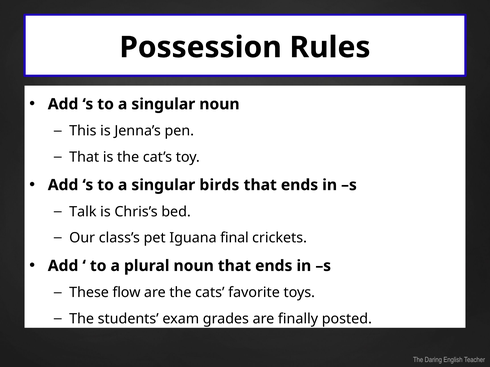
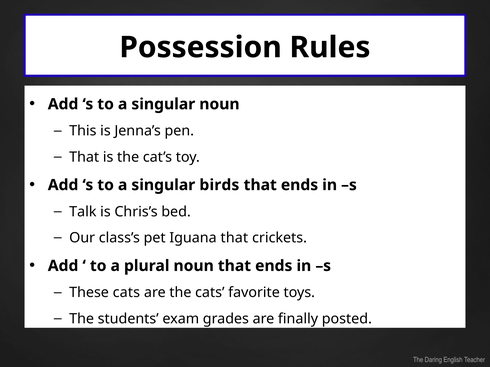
Iguana final: final -> that (234, 238)
These flow: flow -> cats (126, 293)
